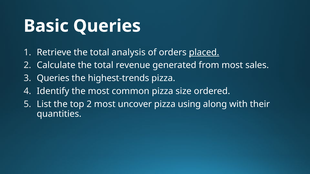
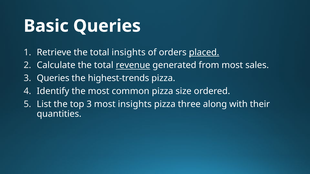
total analysis: analysis -> insights (129, 52)
revenue underline: none -> present (133, 65)
top 2: 2 -> 3 (89, 104)
most uncover: uncover -> insights (135, 104)
using: using -> three (189, 104)
